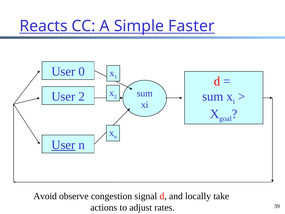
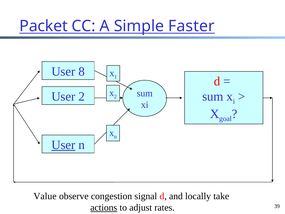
Reacts: Reacts -> Packet (44, 26)
0: 0 -> 8 (82, 71)
Avoid: Avoid -> Value (45, 196)
actions underline: none -> present (104, 207)
